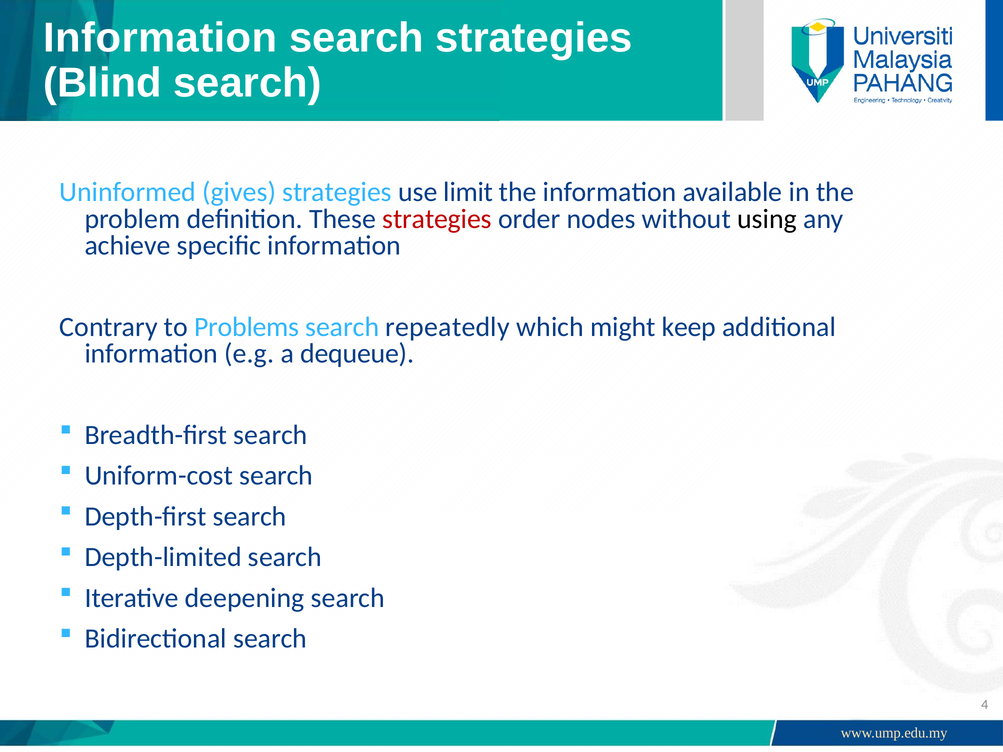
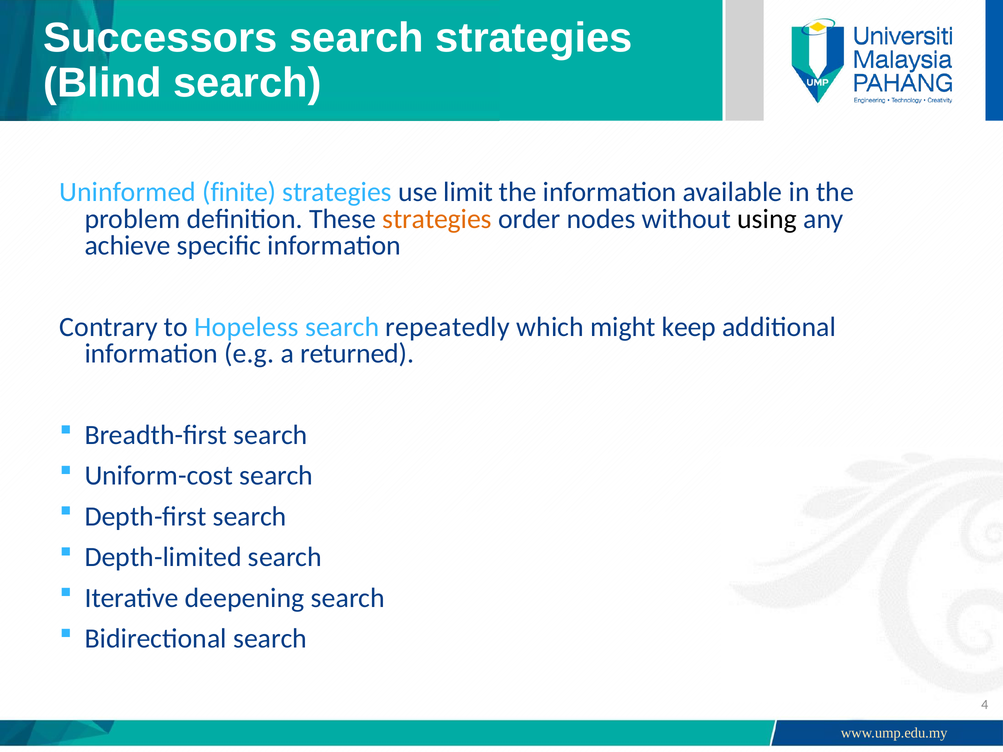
Information: Information -> Successors (161, 38)
gives: gives -> finite (239, 192)
strategies colour: red -> orange (437, 219)
Problems: Problems -> Hopeless (246, 327)
dequeue: dequeue -> returned (357, 354)
